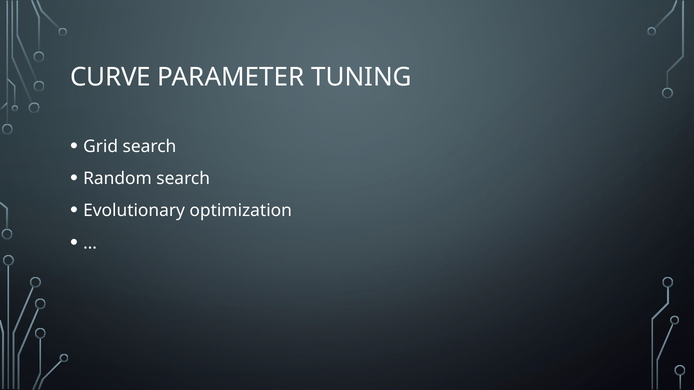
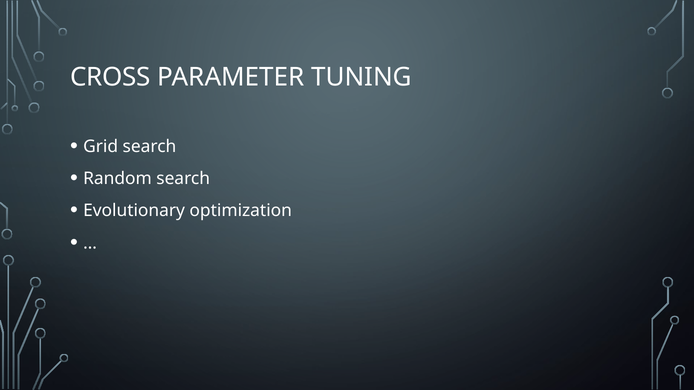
CURVE: CURVE -> CROSS (110, 77)
